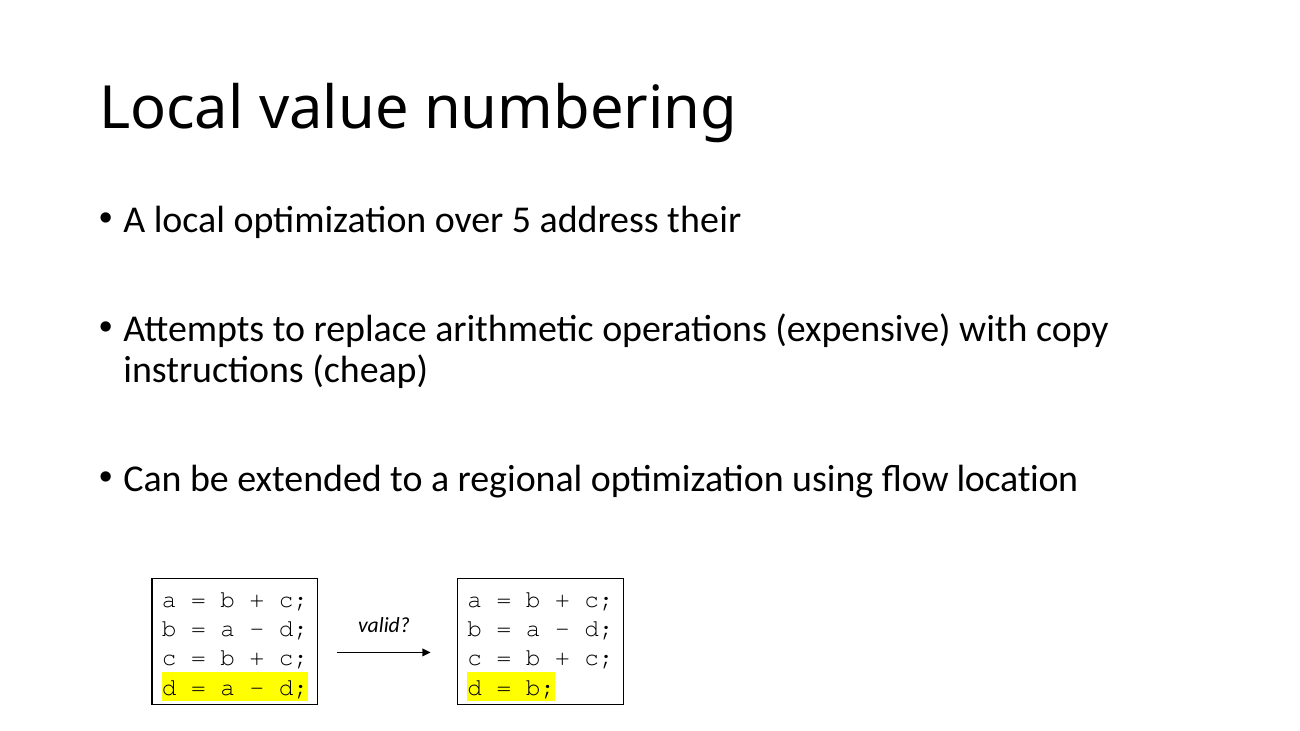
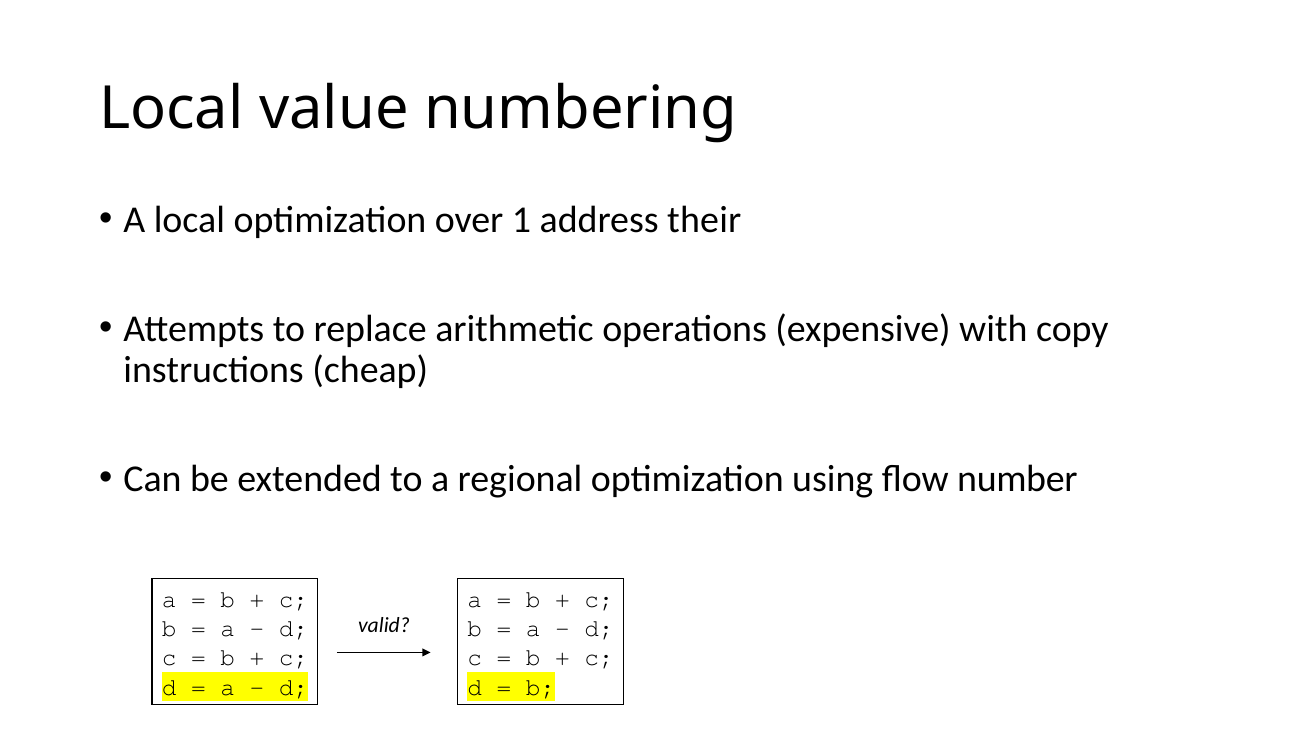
5: 5 -> 1 (521, 220)
location: location -> number (1017, 479)
